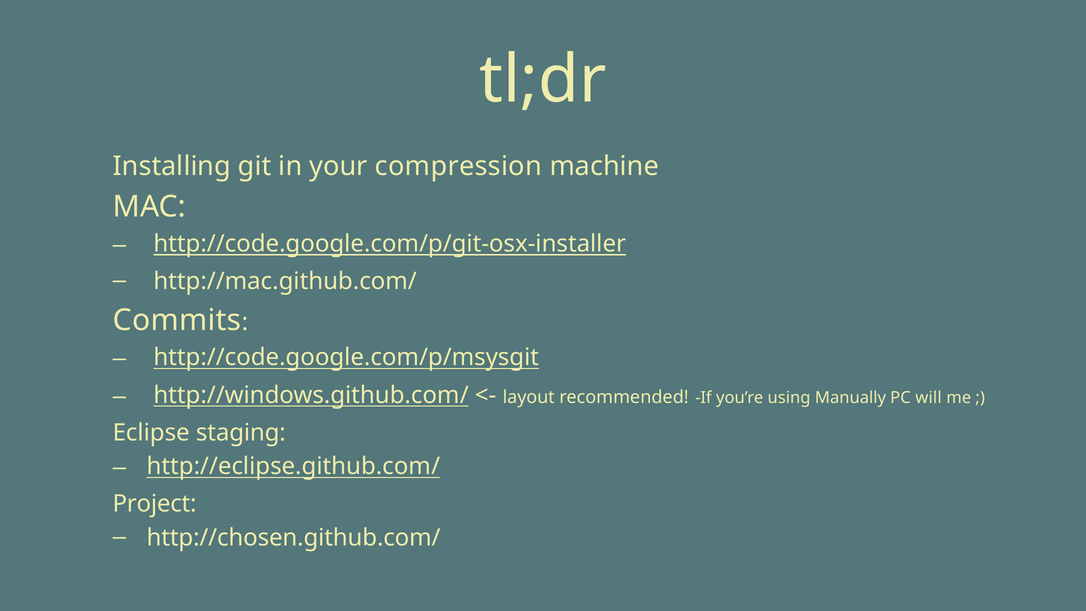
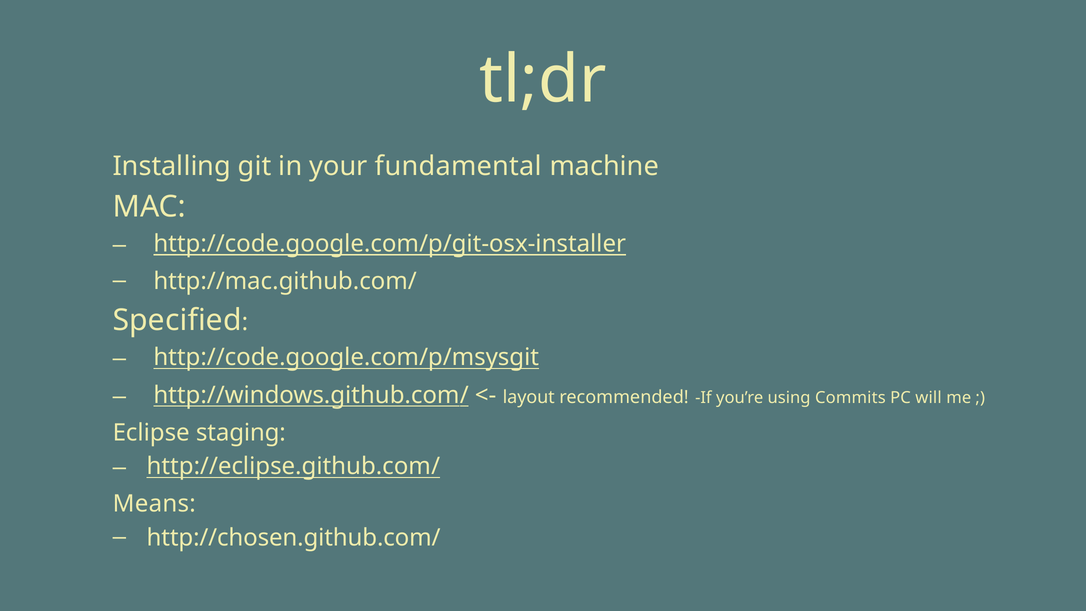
compression: compression -> fundamental (458, 166)
Commits: Commits -> Specified (177, 320)
Manually: Manually -> Commits (850, 397)
Project: Project -> Means (154, 504)
